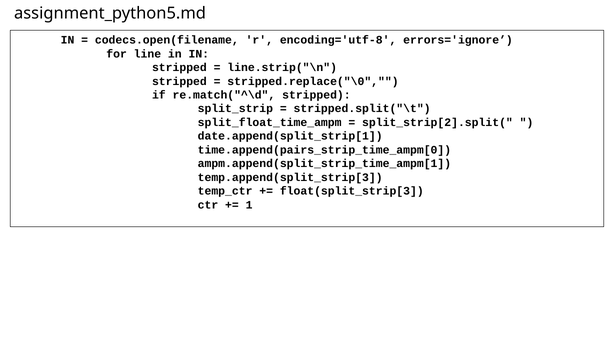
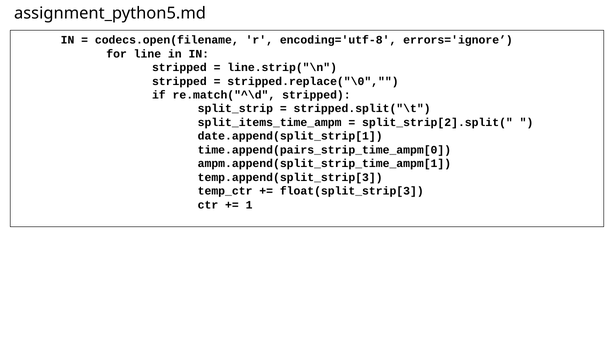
split_float_time_ampm: split_float_time_ampm -> split_items_time_ampm (270, 122)
